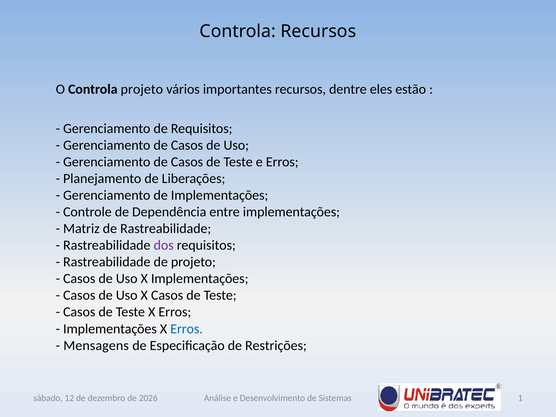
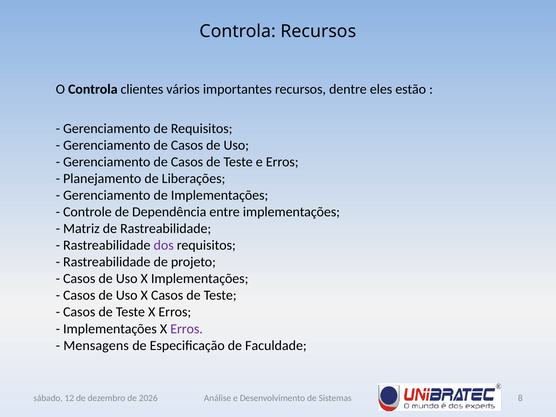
Controla projeto: projeto -> clientes (142, 89)
Erros colour: blue -> purple (187, 329)
Restrições: Restrições -> Faculdade (276, 345)
1: 1 -> 8 (520, 398)
